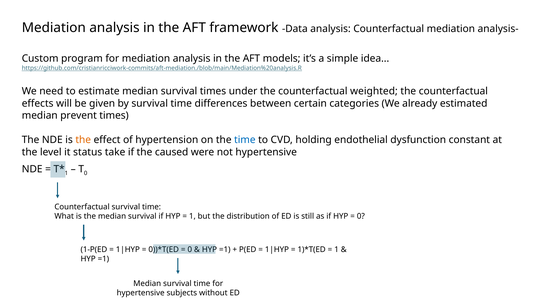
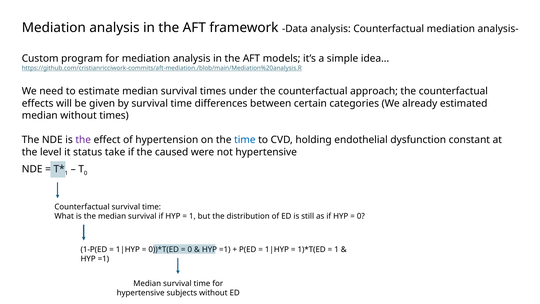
weighted: weighted -> approach (374, 91)
median prevent: prevent -> without (79, 115)
the colour: orange -> purple (83, 140)
